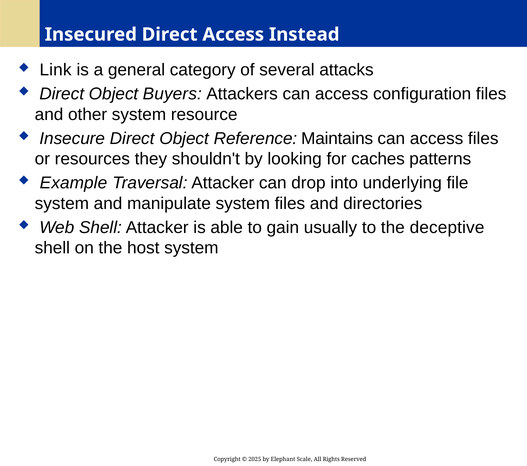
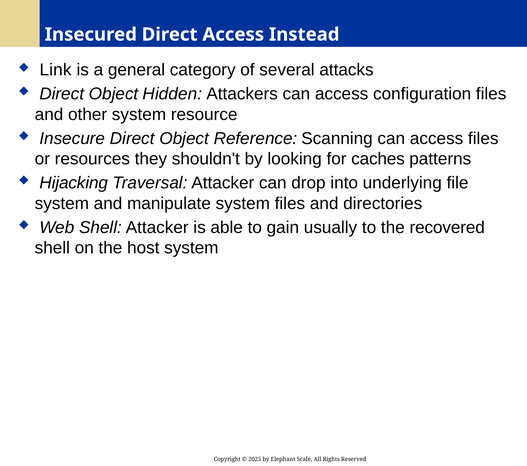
Buyers: Buyers -> Hidden (172, 94)
Maintains: Maintains -> Scanning (337, 139)
Example: Example -> Hijacking (74, 183)
deceptive: deceptive -> recovered (447, 228)
